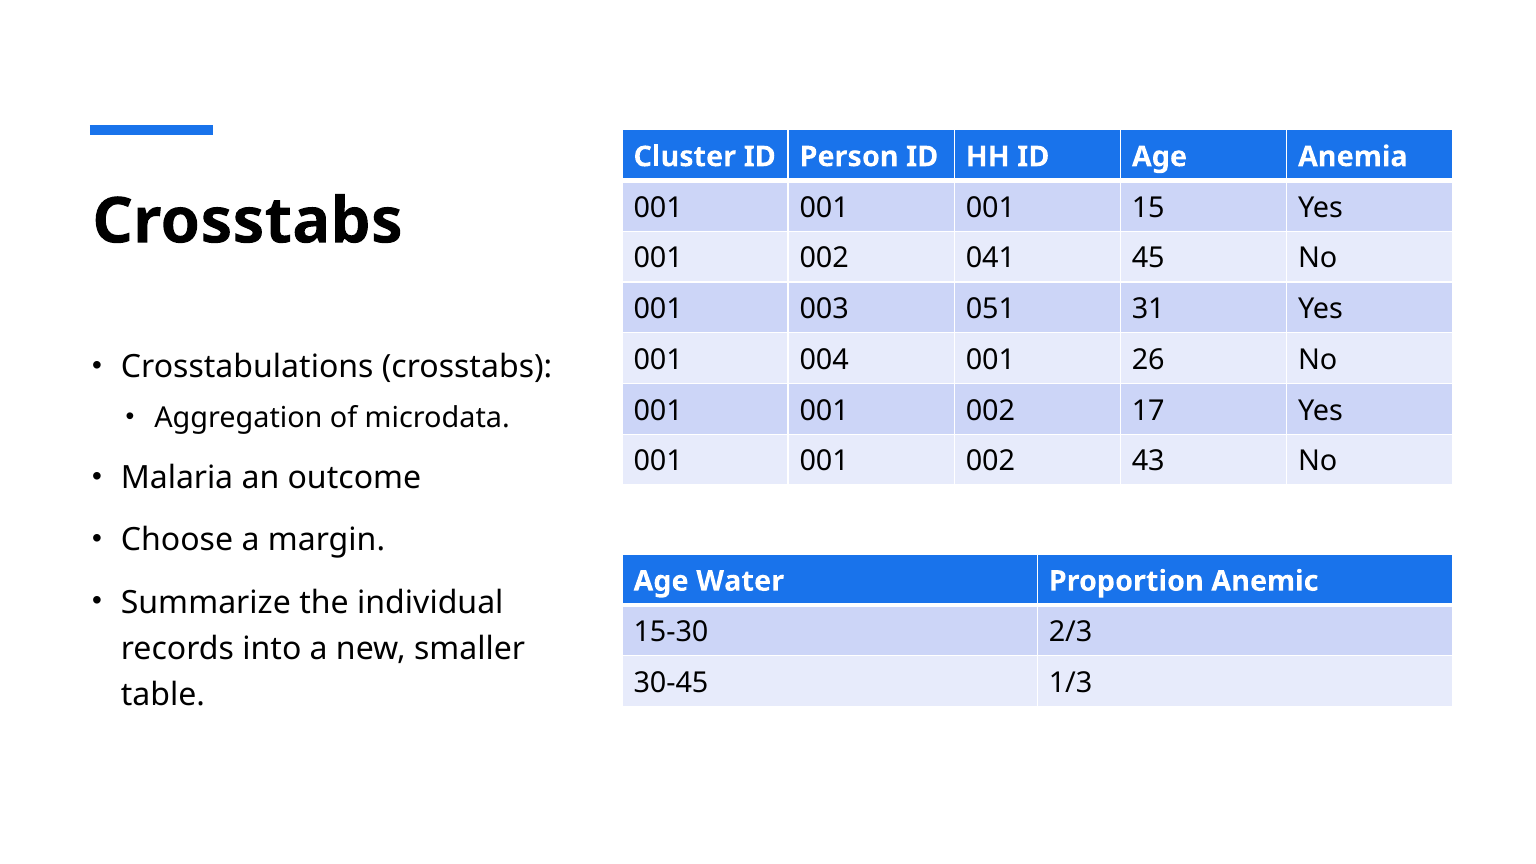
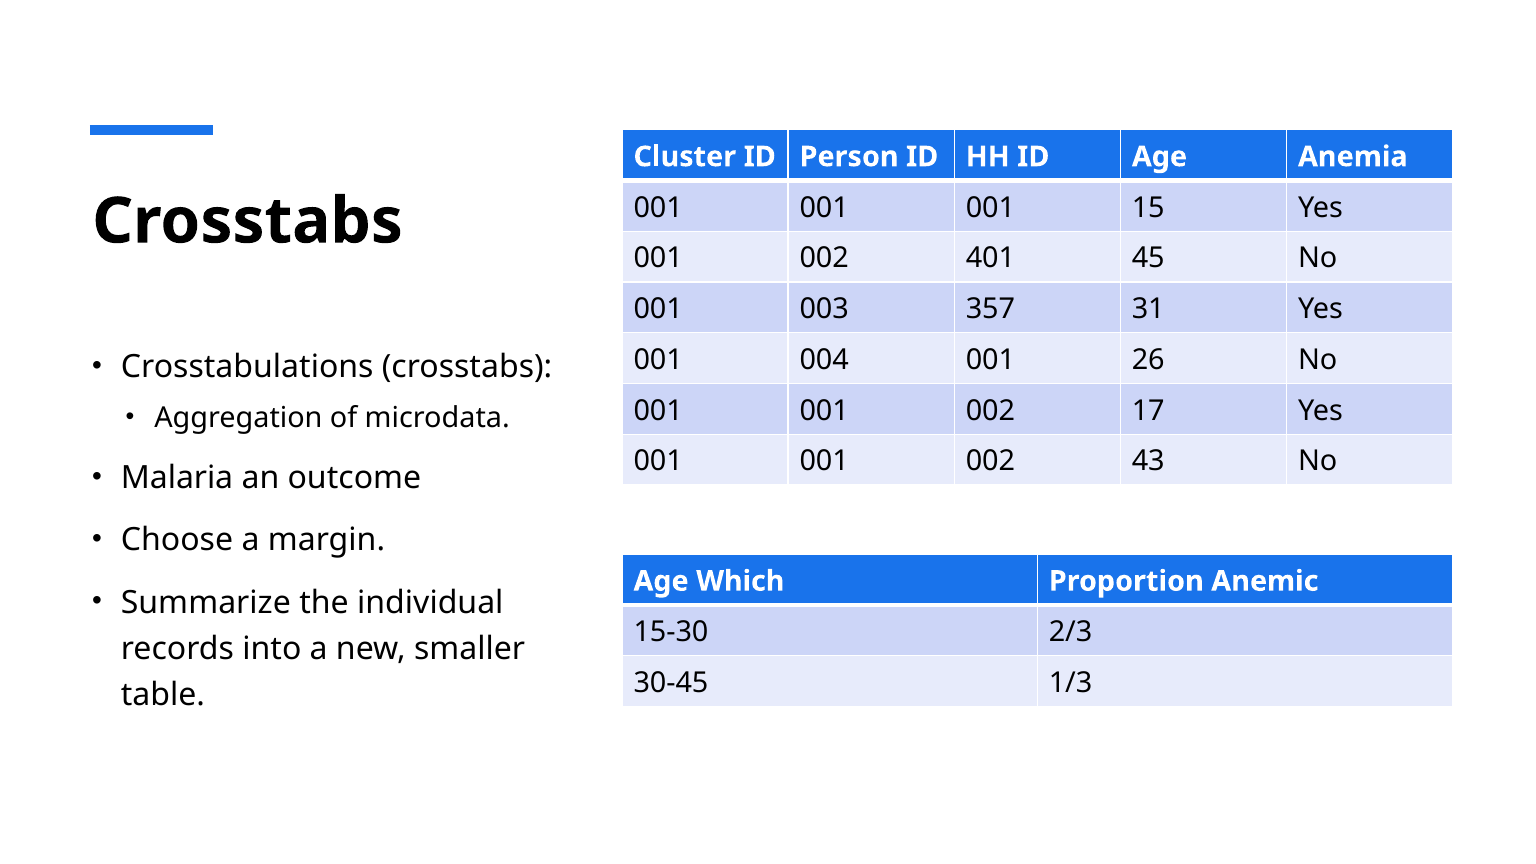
041: 041 -> 401 (990, 258)
051: 051 -> 357 (990, 309)
Water: Water -> Which (740, 581)
